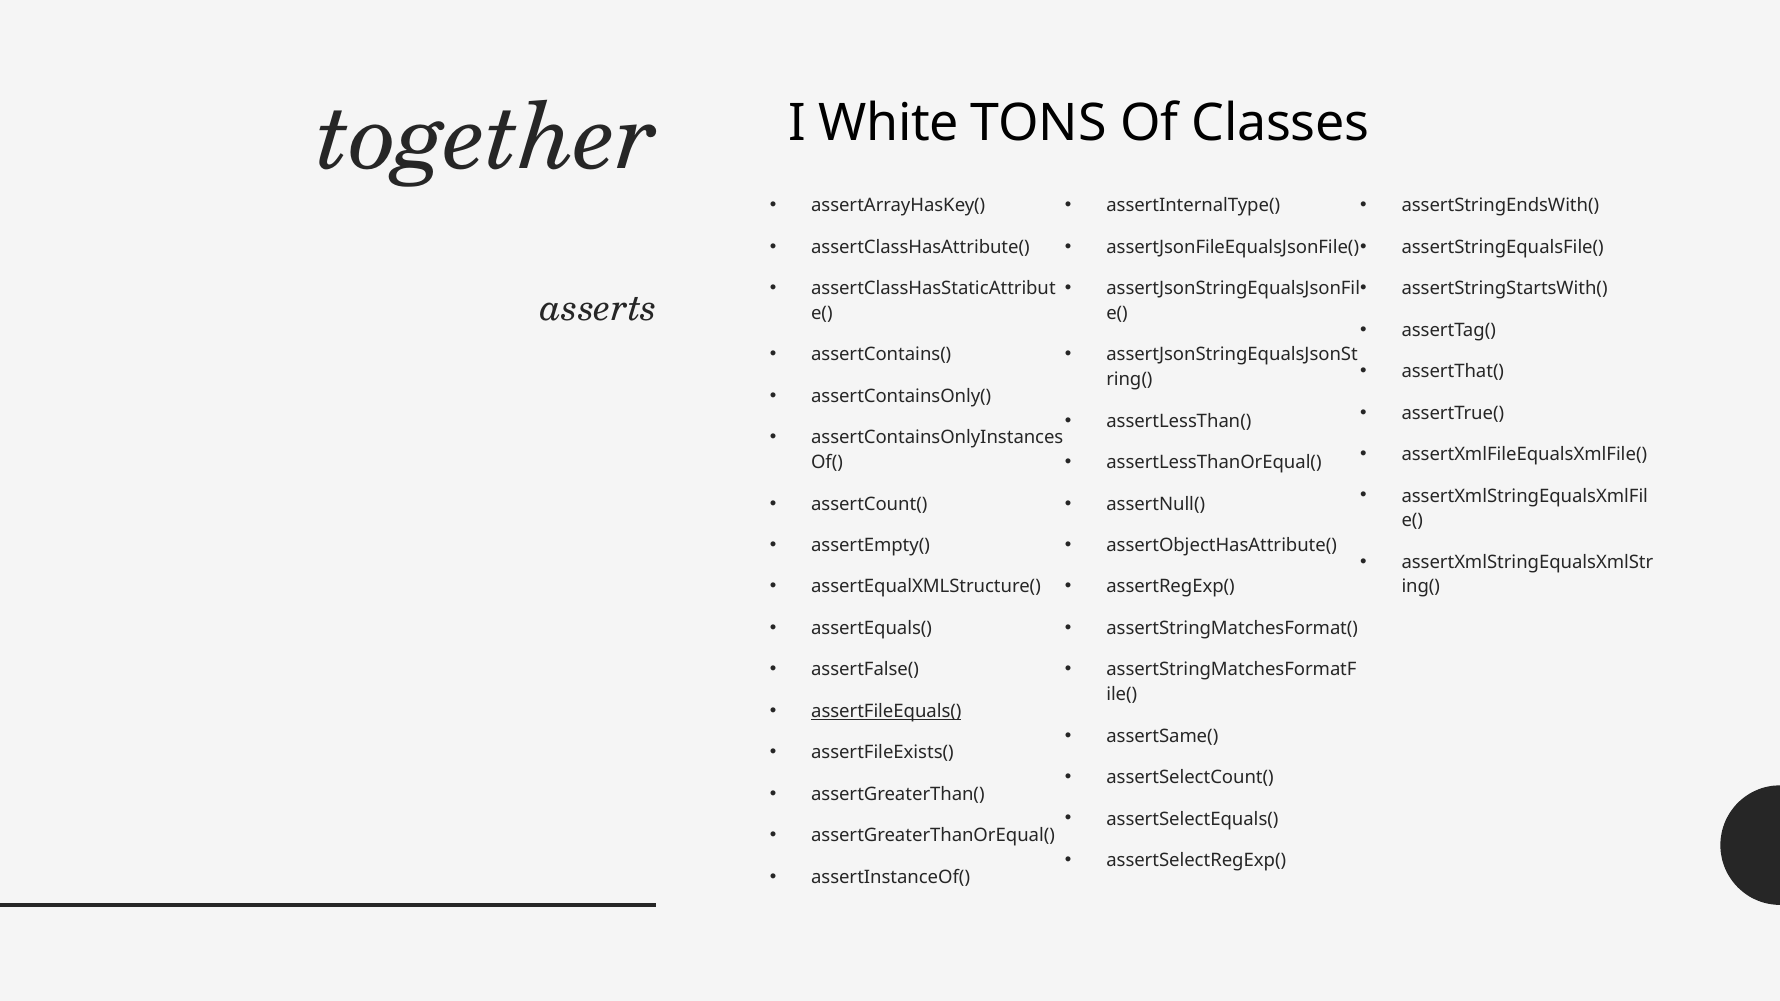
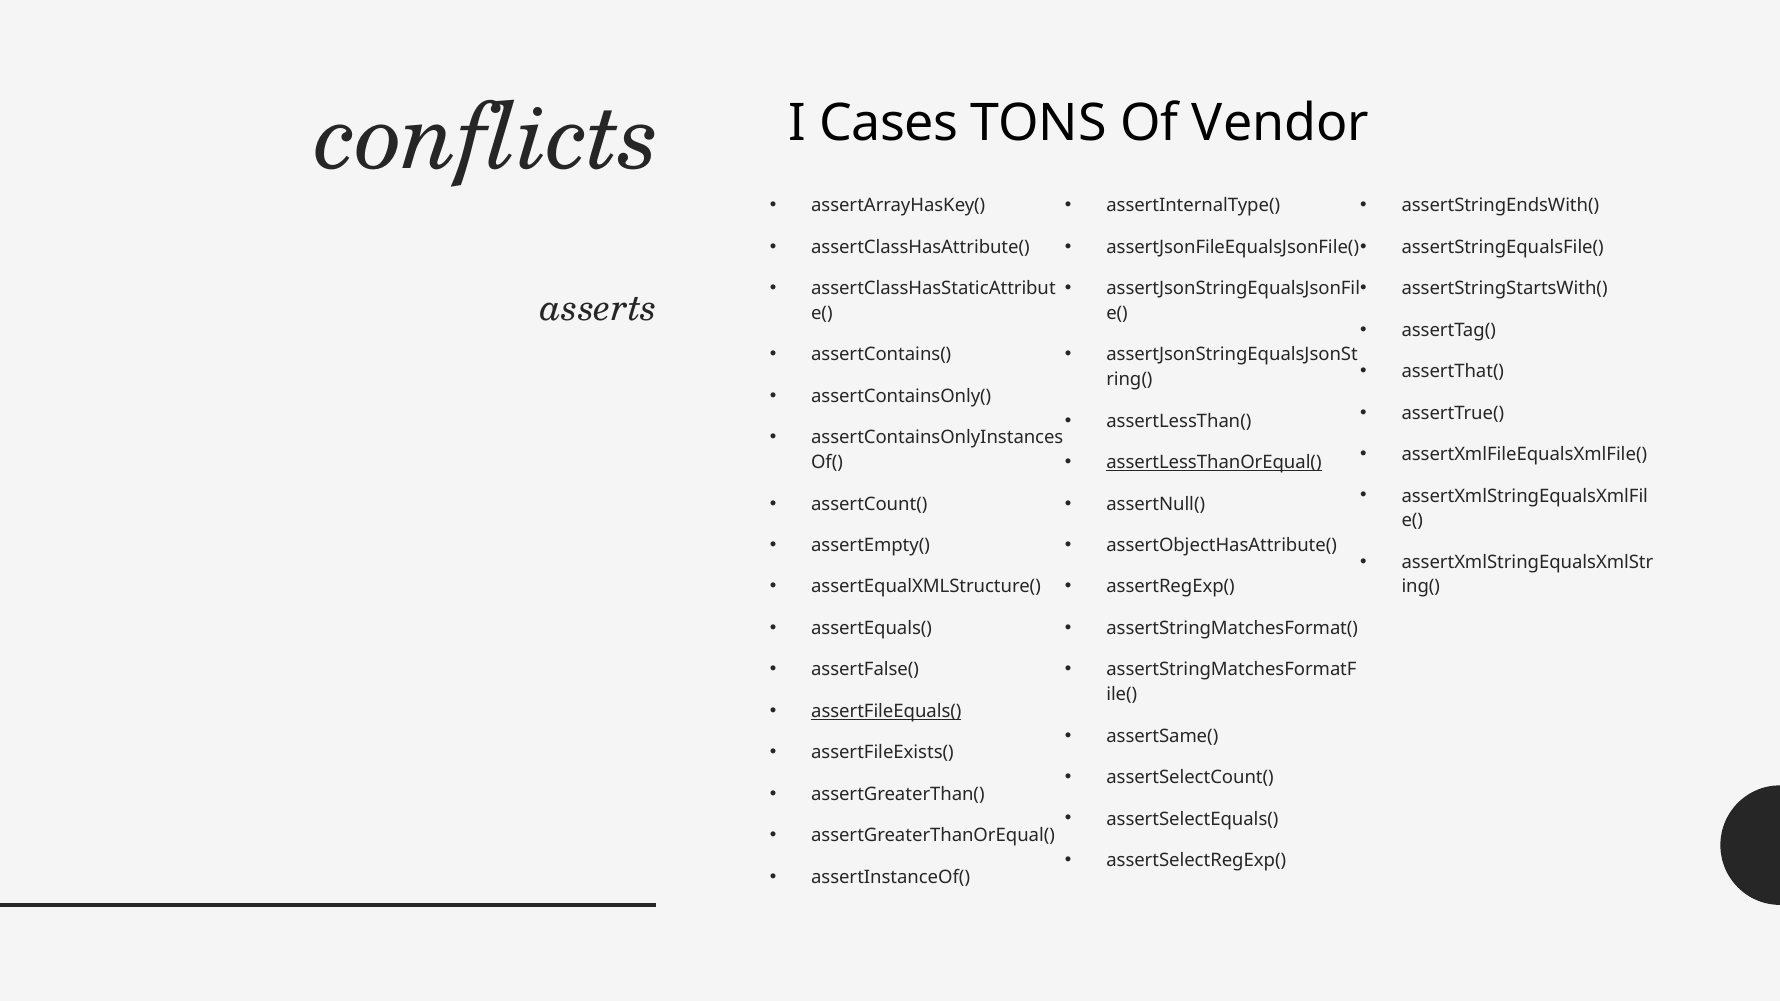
together: together -> conflicts (488, 138)
White: White -> Cases (889, 123)
Classes: Classes -> Vendor (1280, 123)
assertLessThanOrEqual( underline: none -> present (1214, 463)
